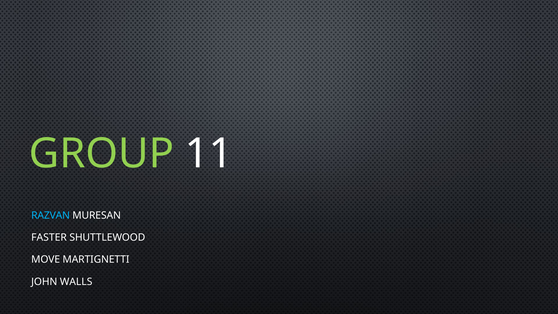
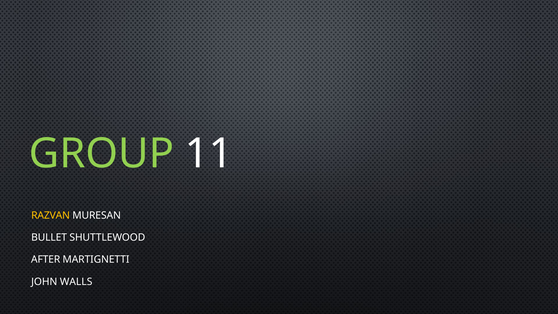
RAZVAN colour: light blue -> yellow (51, 215)
FASTER: FASTER -> BULLET (49, 237)
MOVE: MOVE -> AFTER (46, 260)
